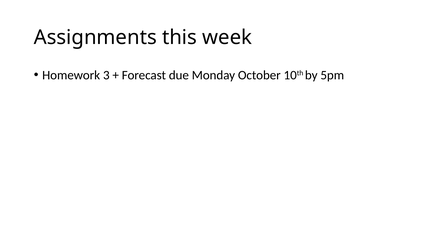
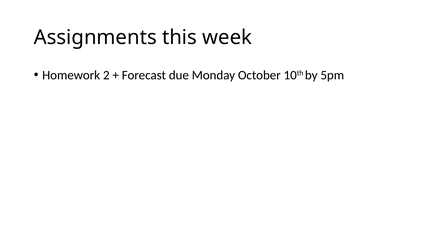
3: 3 -> 2 (106, 75)
